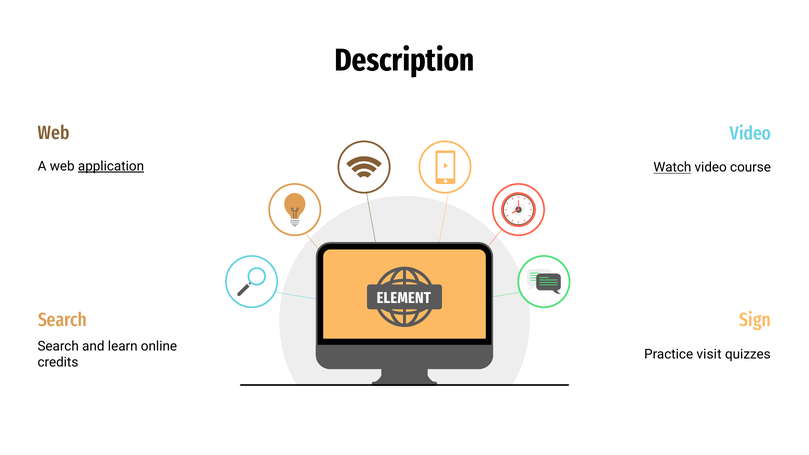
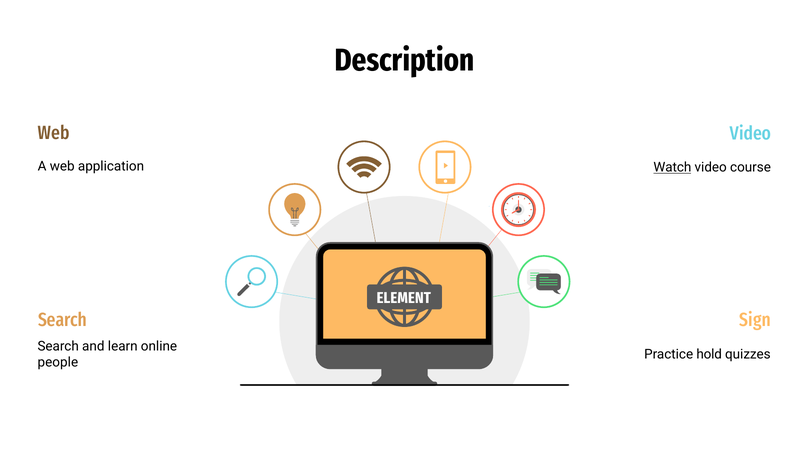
application underline: present -> none (111, 166)
visit: visit -> hold (709, 354)
credits: credits -> people (58, 362)
